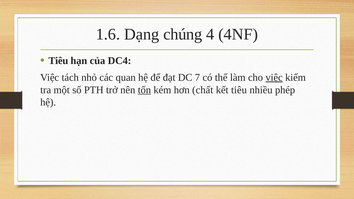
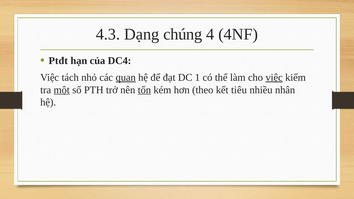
1.6: 1.6 -> 4.3 (108, 34)
Tiêu: Tiêu -> Ptđt (58, 61)
quan underline: none -> present (126, 78)
7: 7 -> 1 (197, 78)
một underline: none -> present (62, 90)
chất: chất -> theo (203, 90)
phép: phép -> nhân (285, 90)
